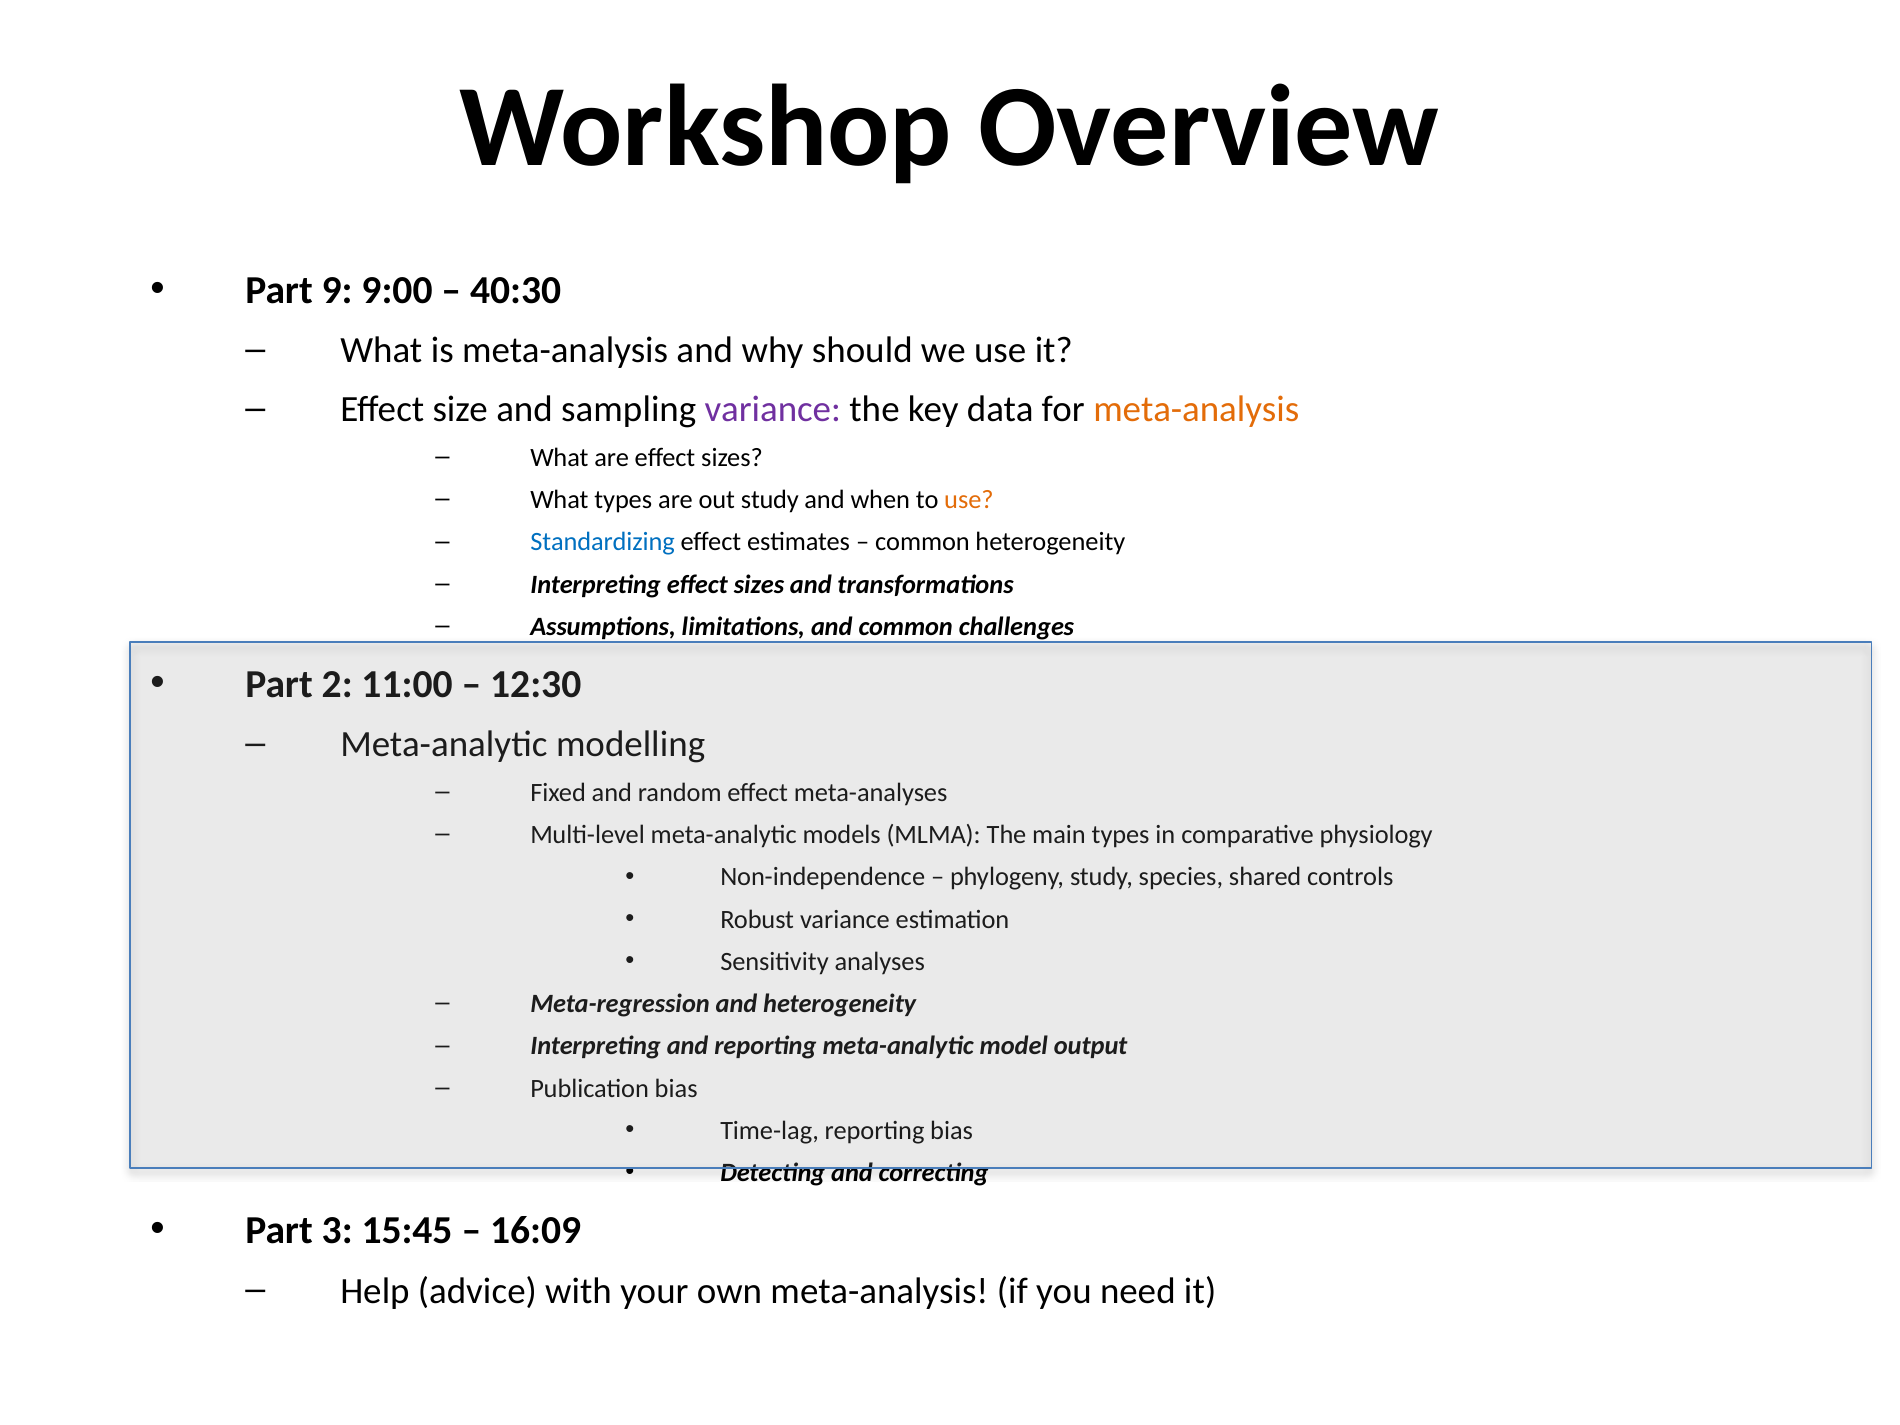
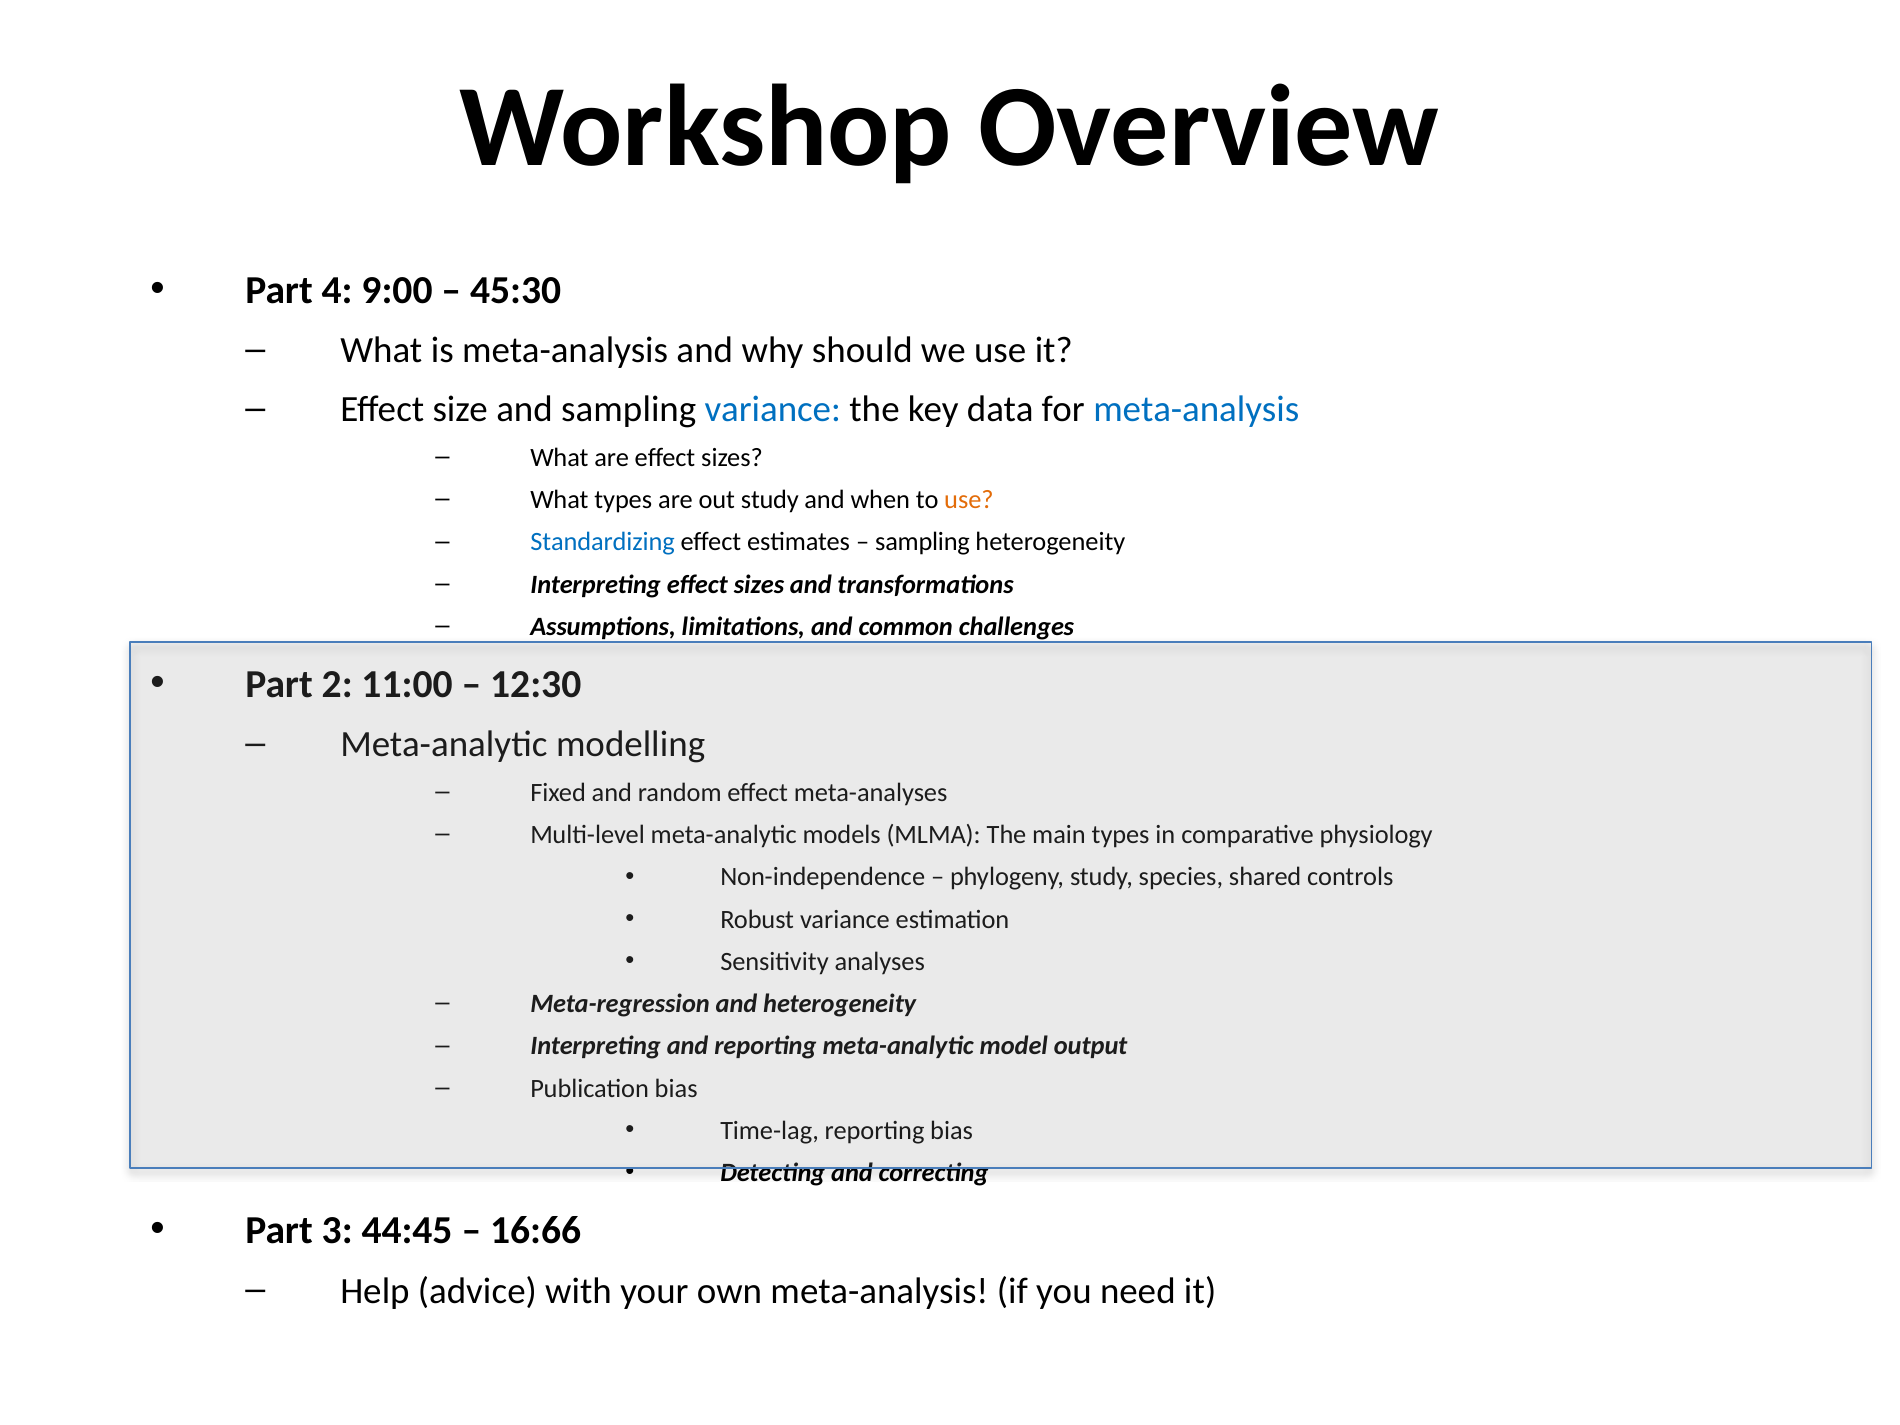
9: 9 -> 4 (337, 290)
40:30: 40:30 -> 45:30 (516, 290)
variance colour: purple -> blue (773, 410)
meta-analysis colour: orange -> blue (1196, 410)
common: common -> sampling (923, 542)
15:45: 15:45 -> 44:45 (407, 1230)
16:09: 16:09 -> 16:66 (536, 1230)
